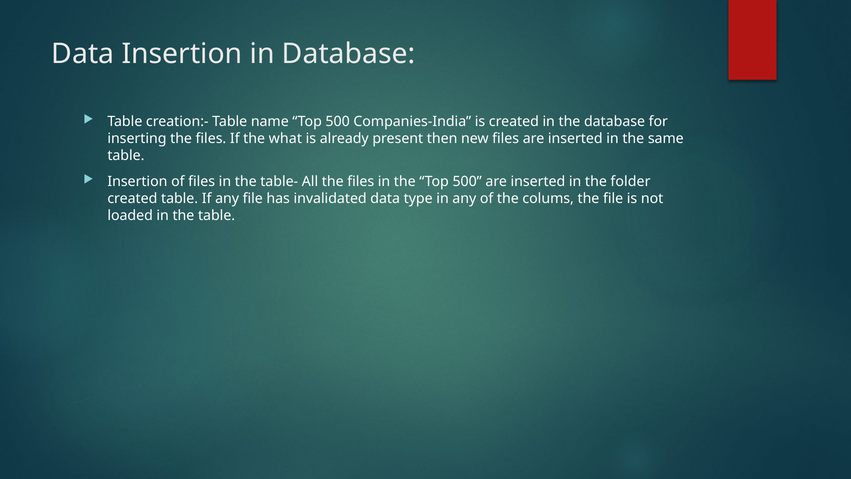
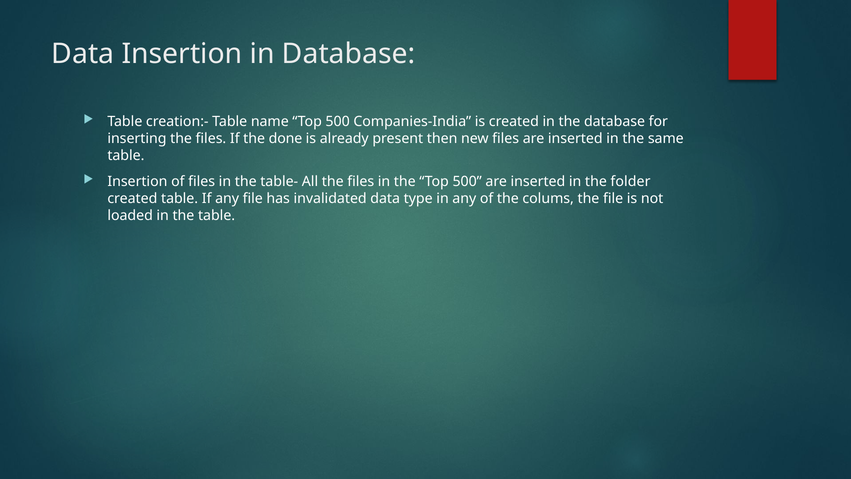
what: what -> done (285, 139)
